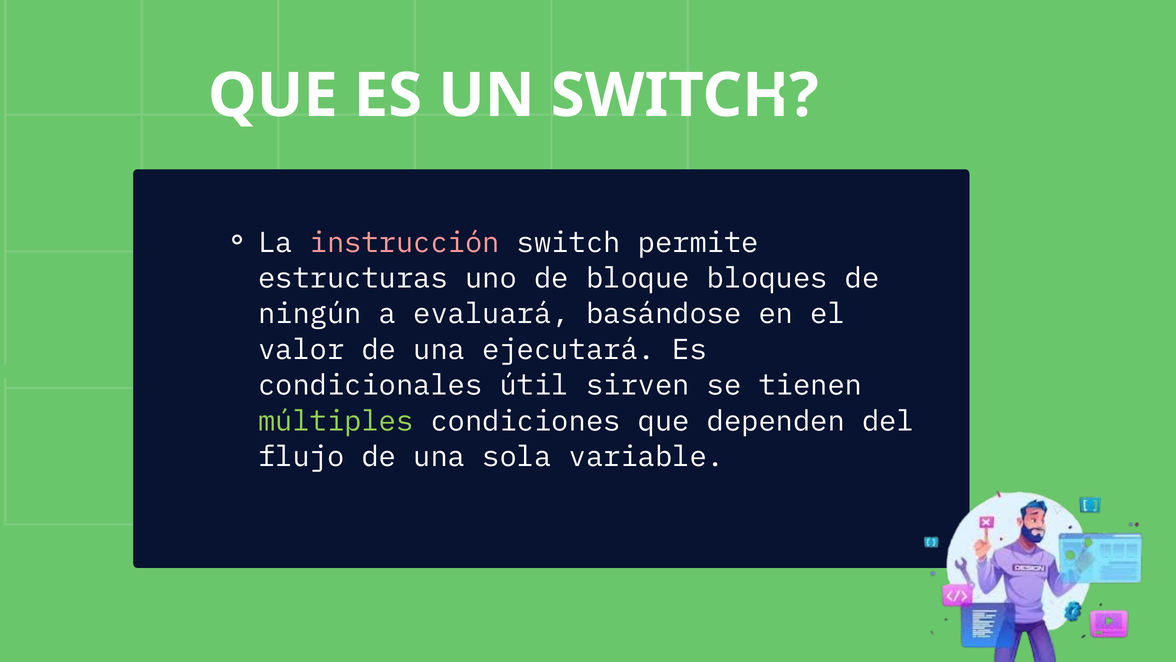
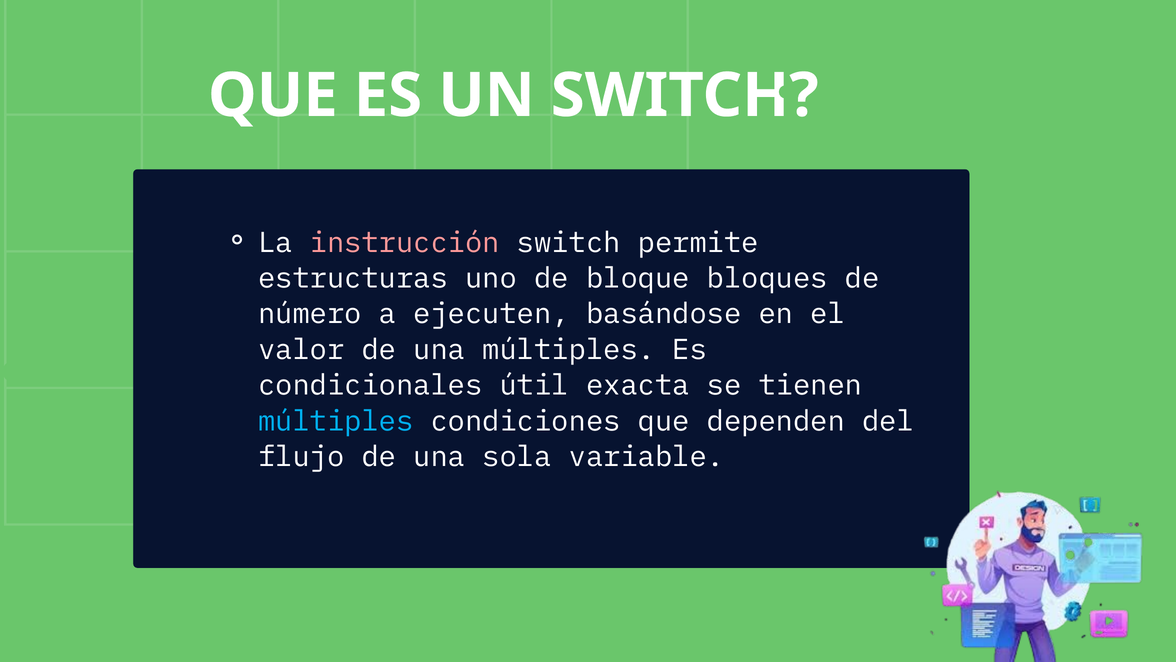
ningún: ningún -> número (310, 314)
evaluará: evaluará -> ejecuten (491, 314)
una ejecutará: ejecutará -> múltiples (569, 349)
sirven: sirven -> exacta (638, 385)
múltiples colour: light green -> light blue (336, 421)
